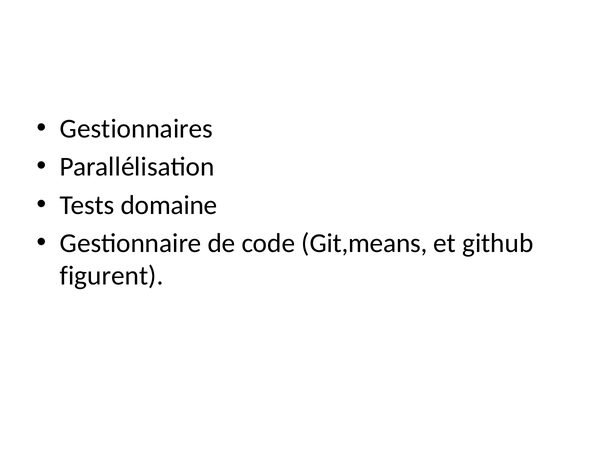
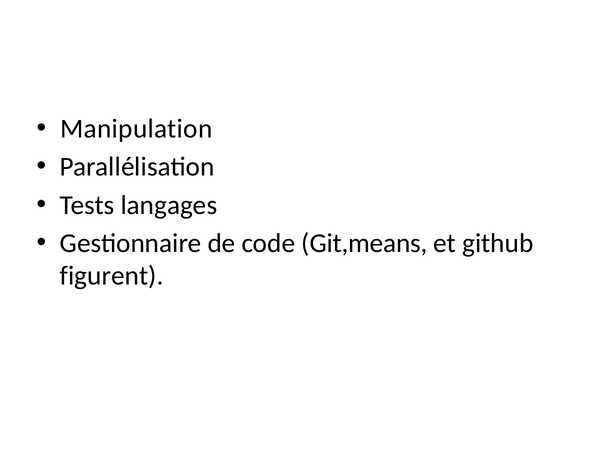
Gestionnaires: Gestionnaires -> Manipulation (136, 129)
domaine: domaine -> langages (169, 205)
